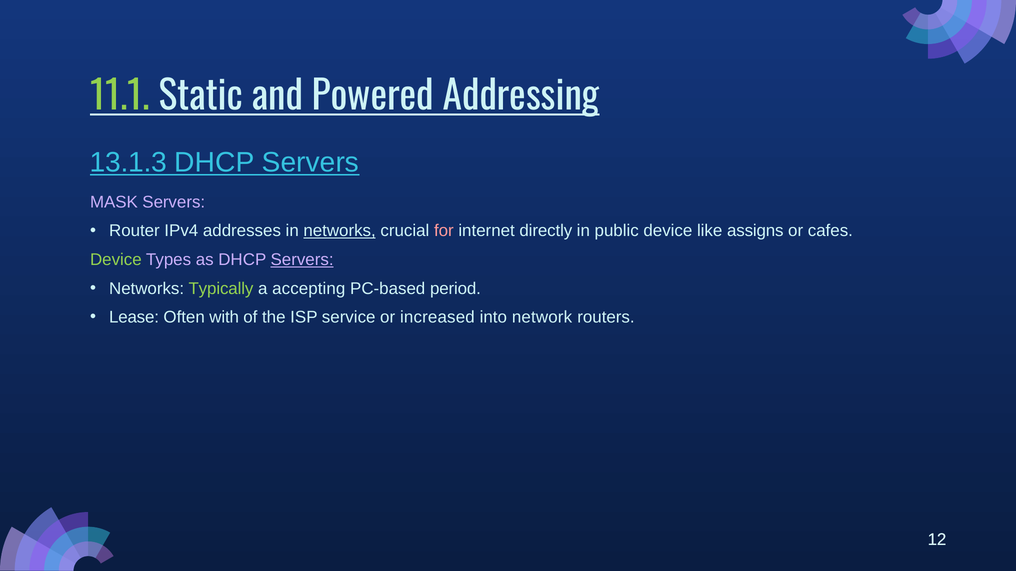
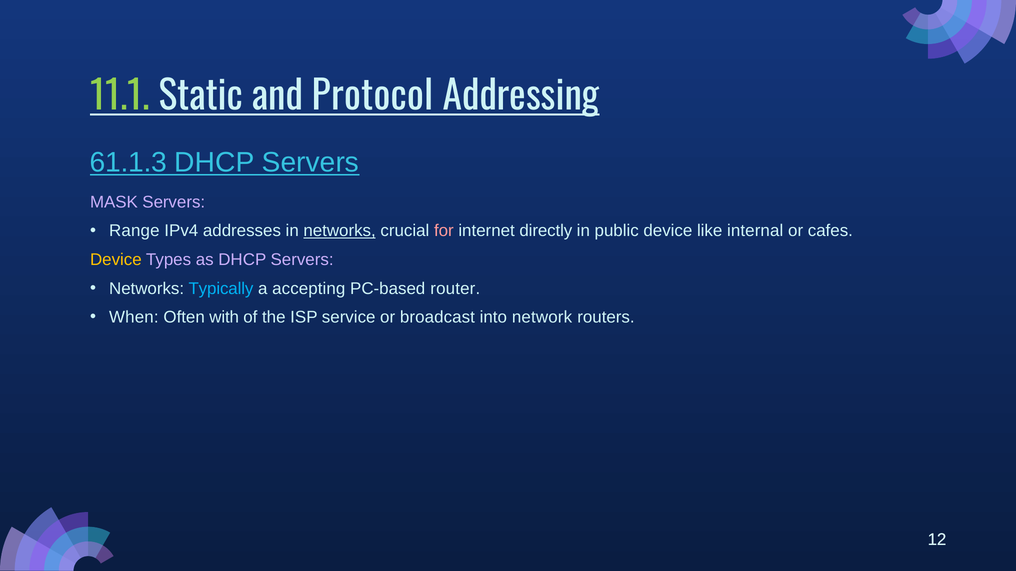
Powered: Powered -> Protocol (373, 97)
13.1.3: 13.1.3 -> 61.1.3 (128, 162)
Router: Router -> Range (134, 231)
assigns: assigns -> internal (755, 231)
Device colour: light green -> yellow (116, 260)
Servers underline: present -> none (302, 260)
Typically colour: light green -> light blue (221, 289)
period: period -> router (455, 289)
Lease: Lease -> When (134, 317)
increased: increased -> broadcast (437, 317)
